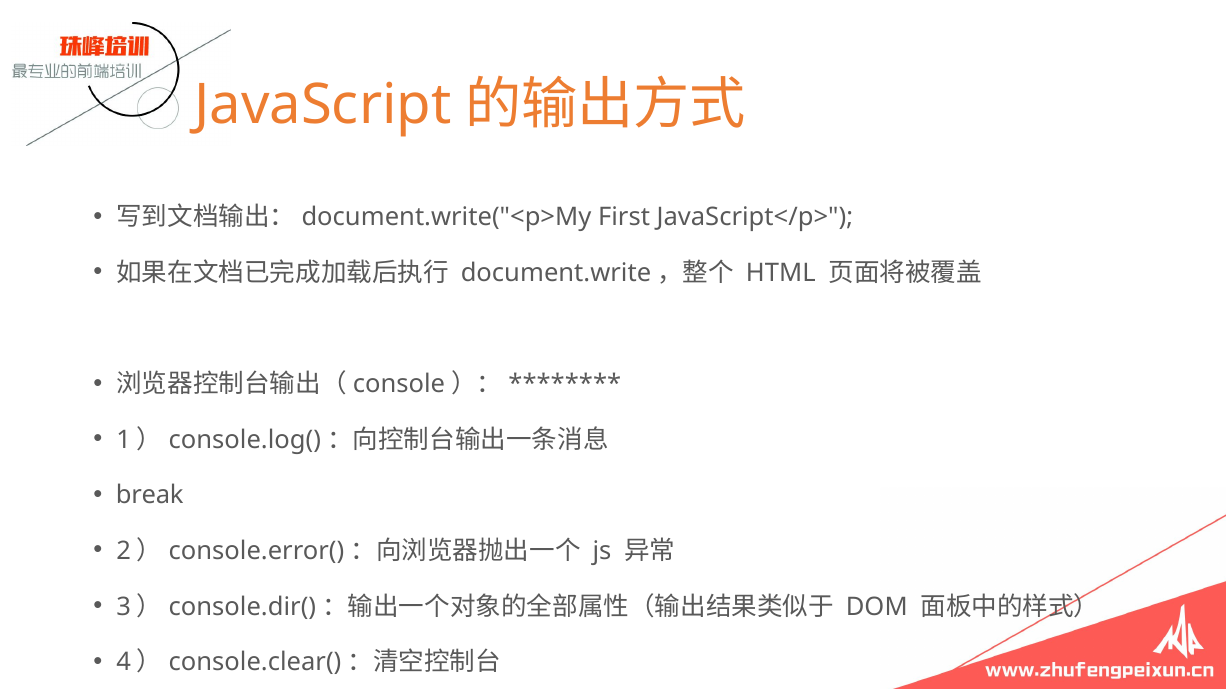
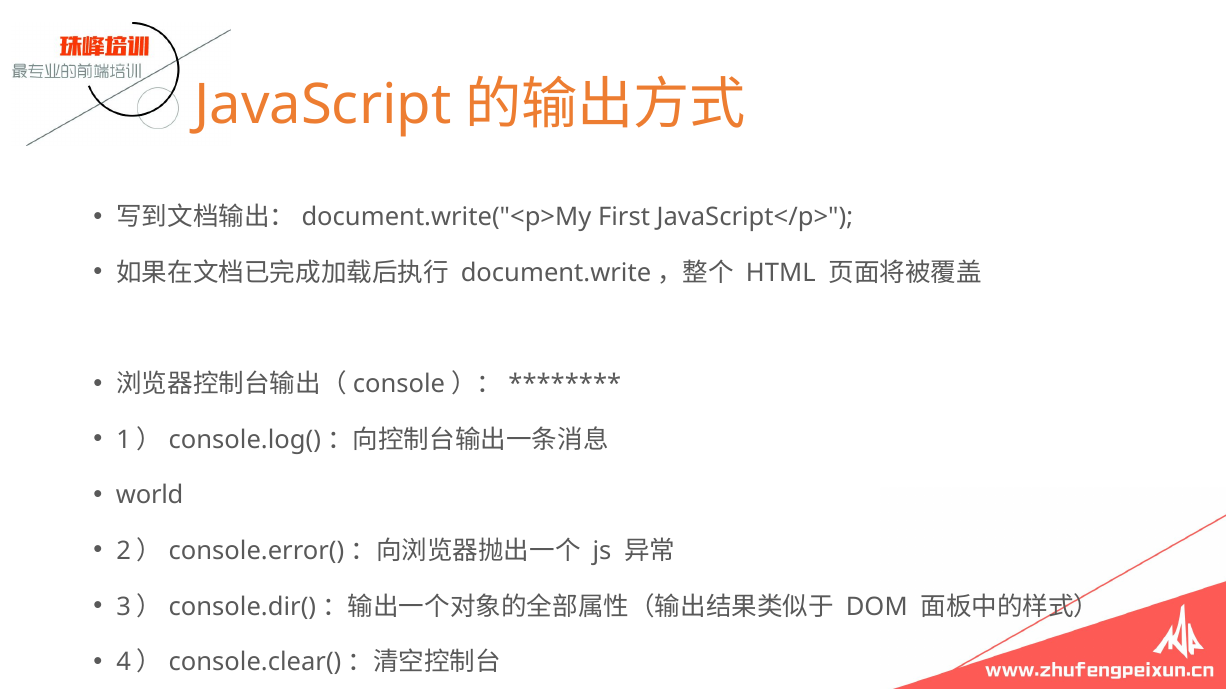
break: break -> world (150, 496)
